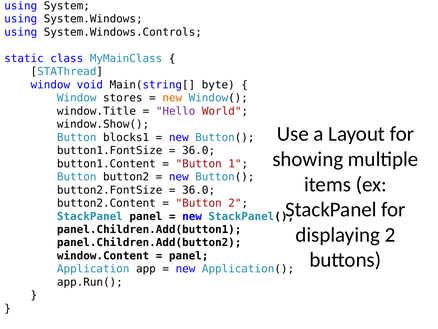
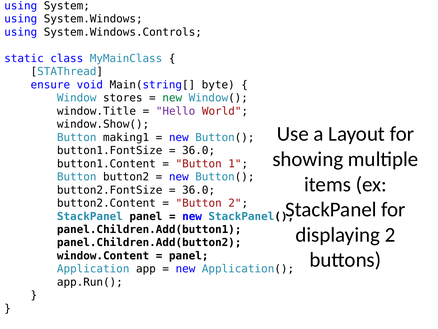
window: window -> ensure (50, 85)
new colour: orange -> green (172, 98)
blocks1: blocks1 -> making1 (126, 137)
